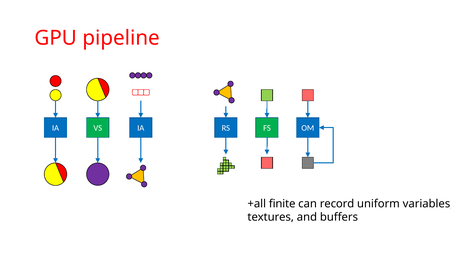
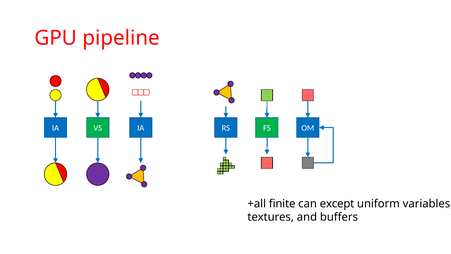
record: record -> except (337, 203)
